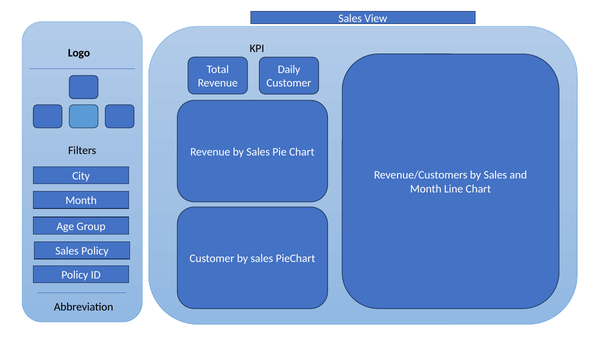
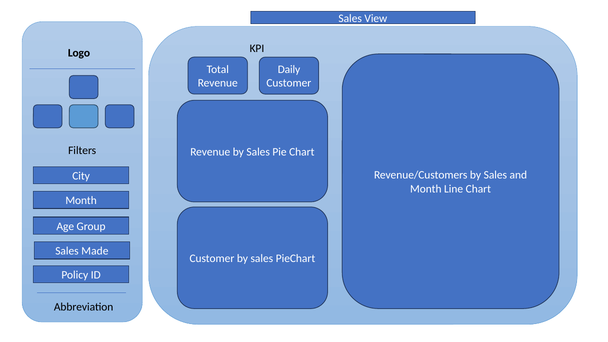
Sales Policy: Policy -> Made (95, 251)
